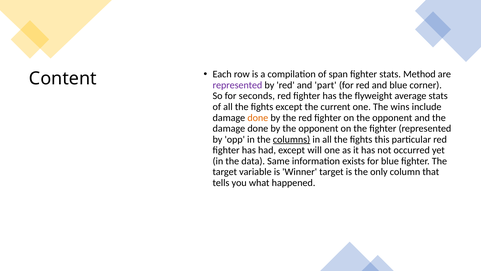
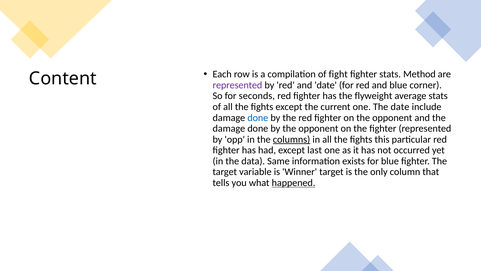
span: span -> fight (338, 74)
and part: part -> date (326, 85)
The wins: wins -> date (400, 107)
done colour: orange -> blue (258, 118)
will: will -> last (315, 150)
happened underline: none -> present (294, 183)
